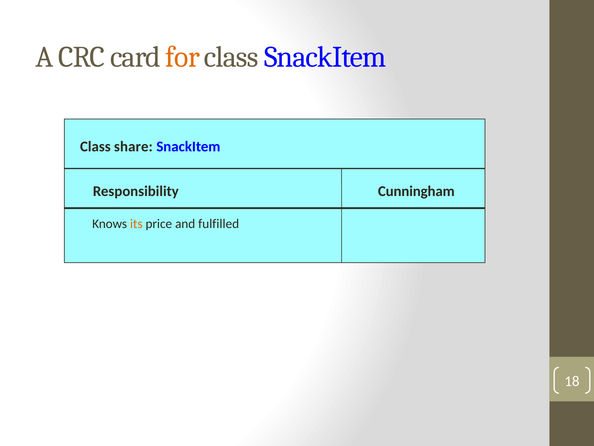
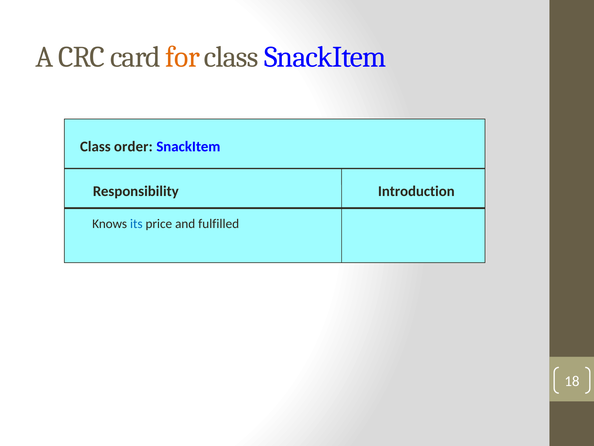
share: share -> order (133, 146)
Cunningham: Cunningham -> Introduction (416, 191)
its colour: orange -> blue (136, 224)
